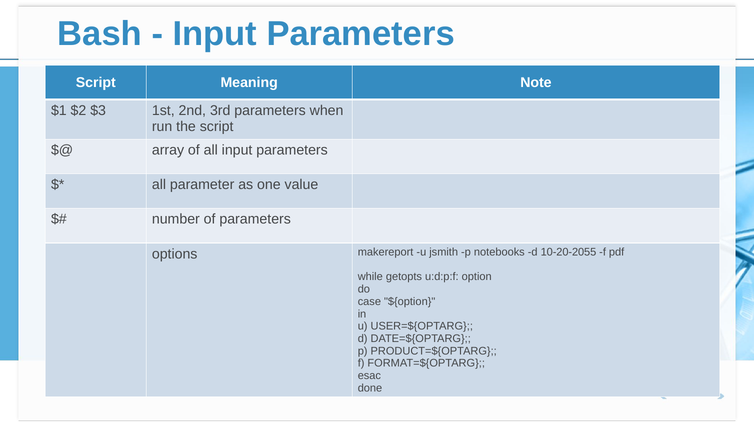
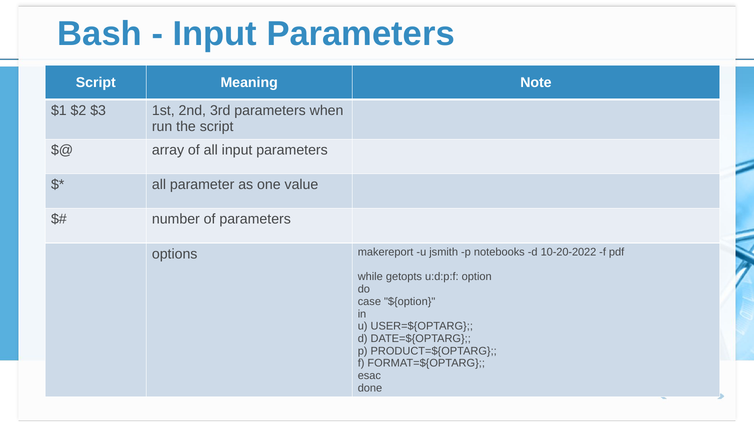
10-20-2055: 10-20-2055 -> 10-20-2022 (568, 252)
